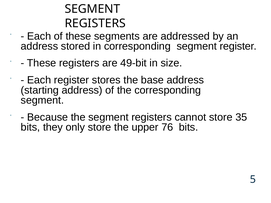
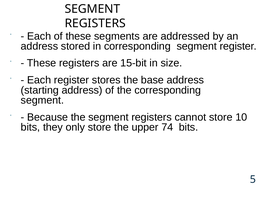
49-bit: 49-bit -> 15-bit (134, 63)
35: 35 -> 10 (241, 117)
76: 76 -> 74 (167, 127)
